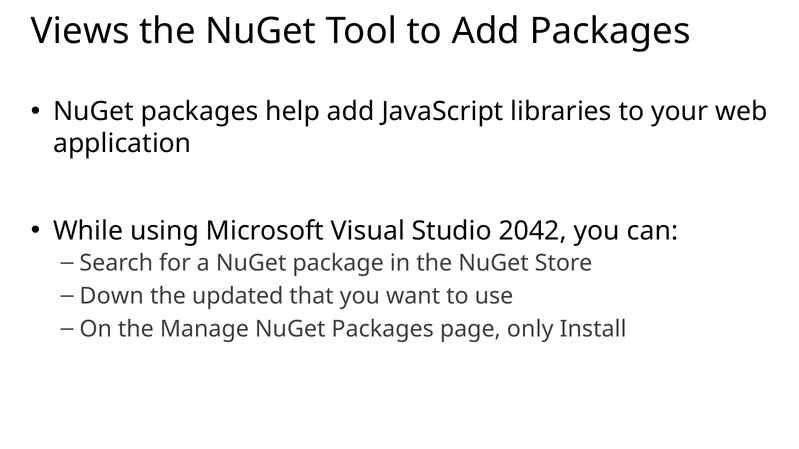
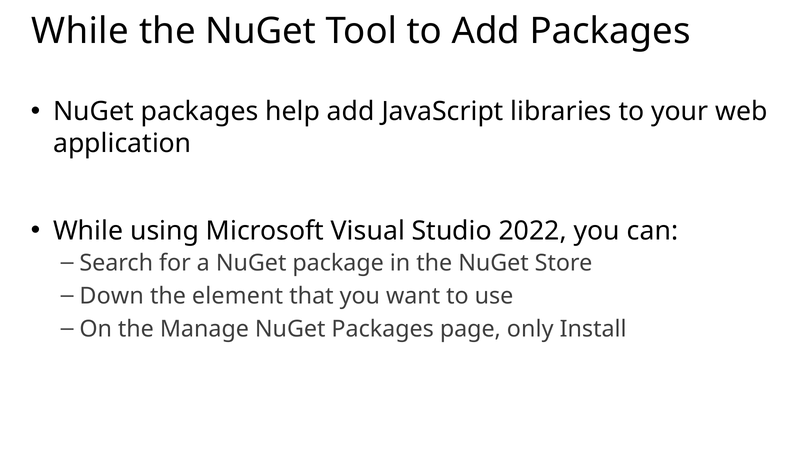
Views: Views -> While (80, 31)
2042: 2042 -> 2022 (533, 231)
updated: updated -> element (238, 296)
